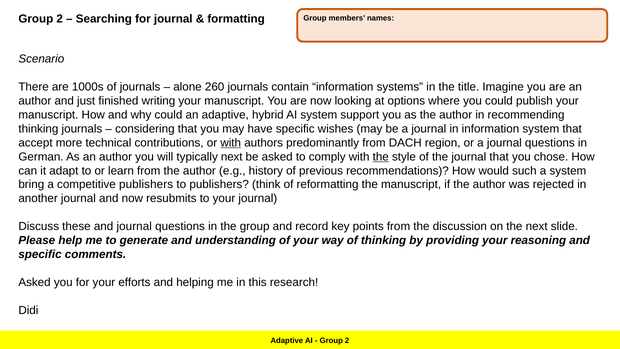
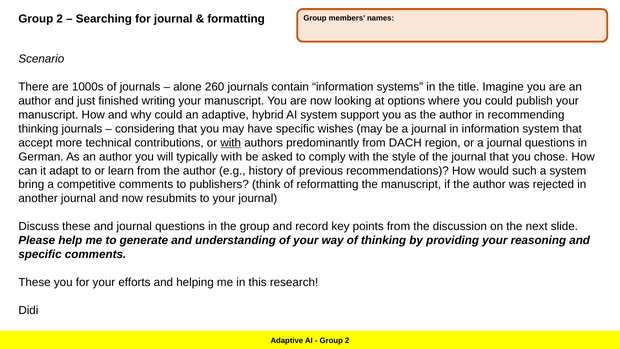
typically next: next -> with (232, 157)
the underline: present -> none (381, 157)
competitive publishers: publishers -> comments (146, 185)
Asked: Asked -> These (35, 282)
